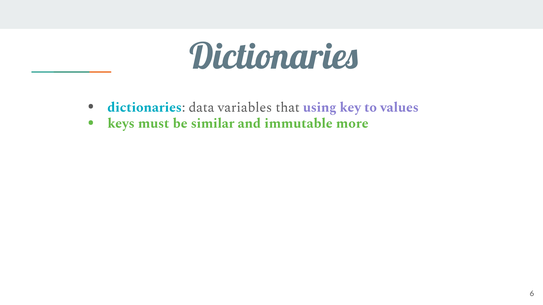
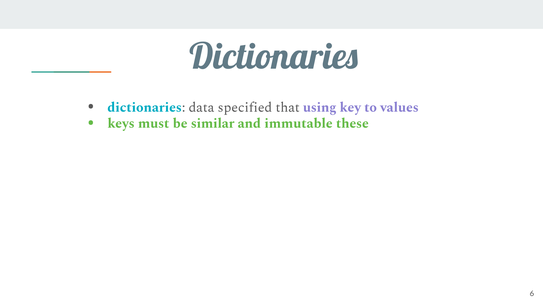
variables: variables -> specified (245, 107)
more: more -> these (352, 124)
